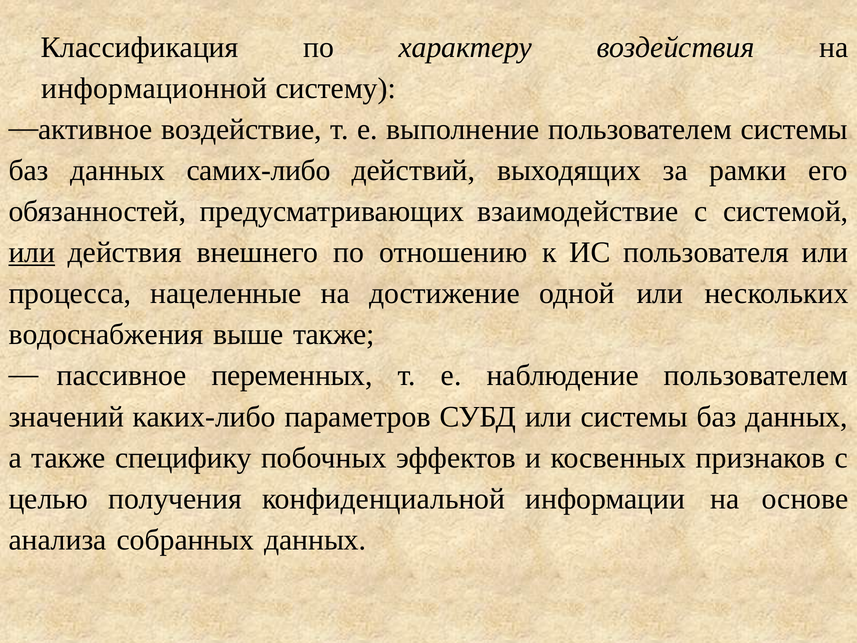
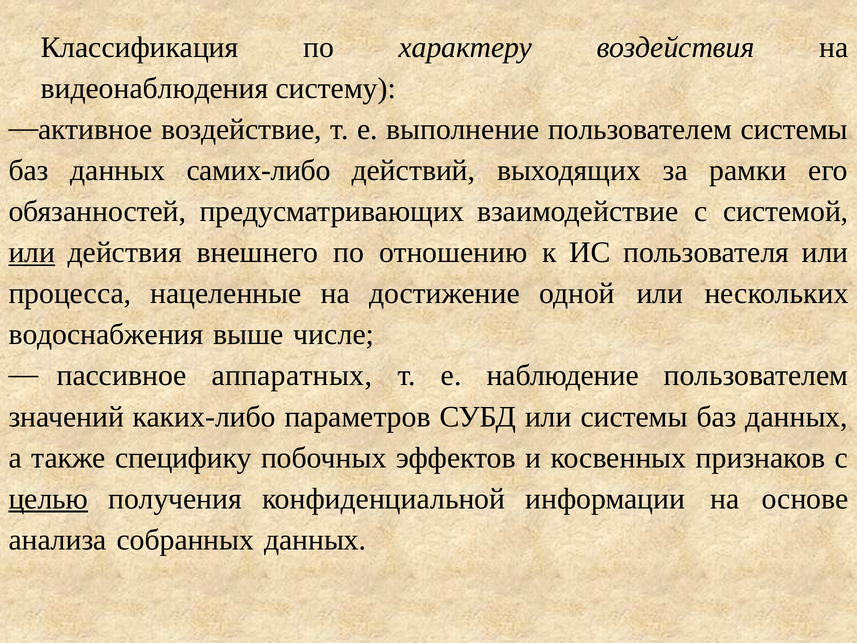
информационной: информационной -> видеонаблюдения (155, 88)
выше также: также -> числе (334, 334)
переменных: переменных -> аппаратных (292, 375)
целью underline: none -> present (48, 499)
